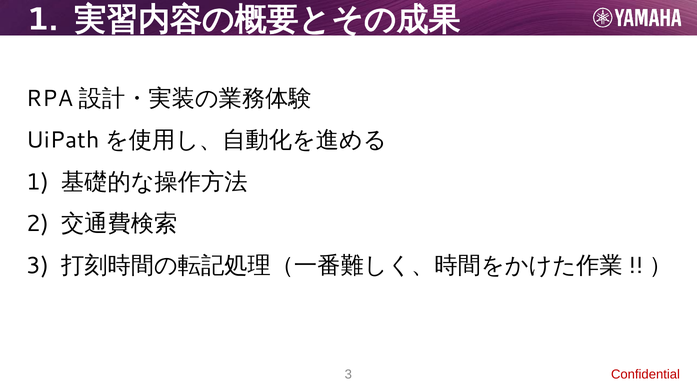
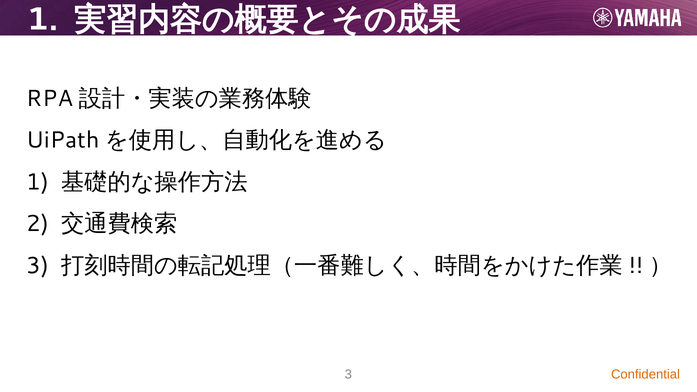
Confidential colour: red -> orange (645, 375)
